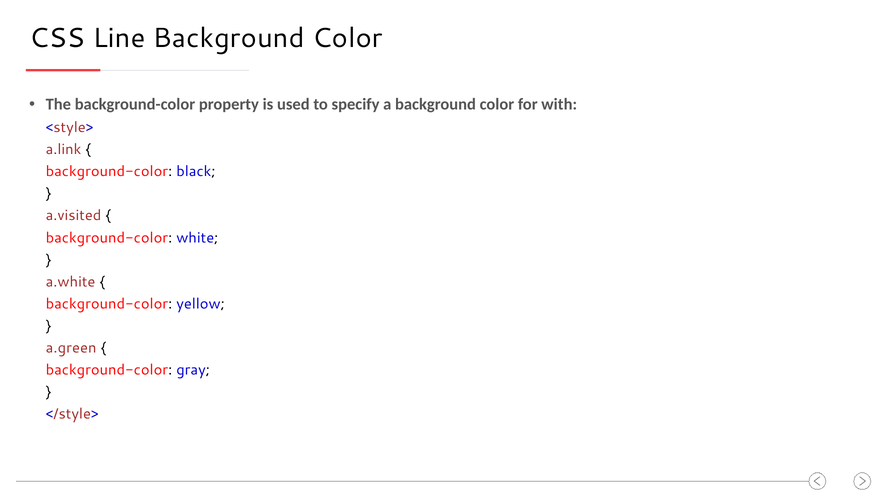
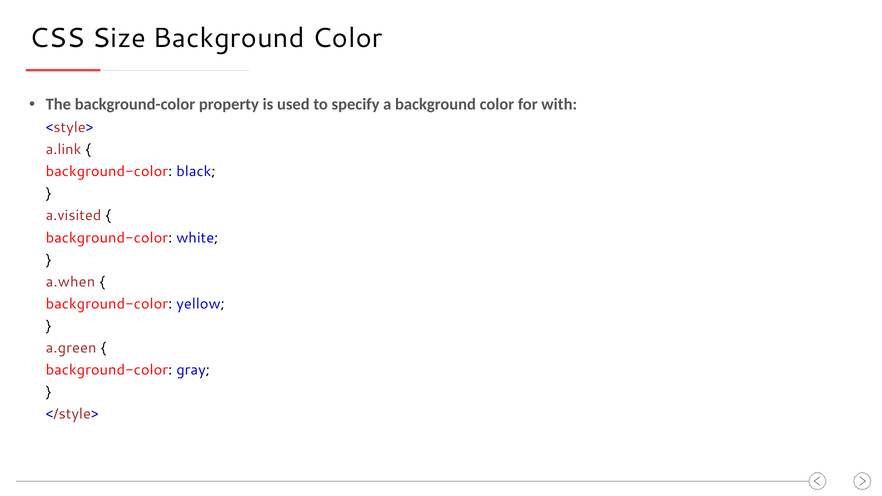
Line: Line -> Size (119, 38)
a.white: a.white -> a.when (70, 282)
